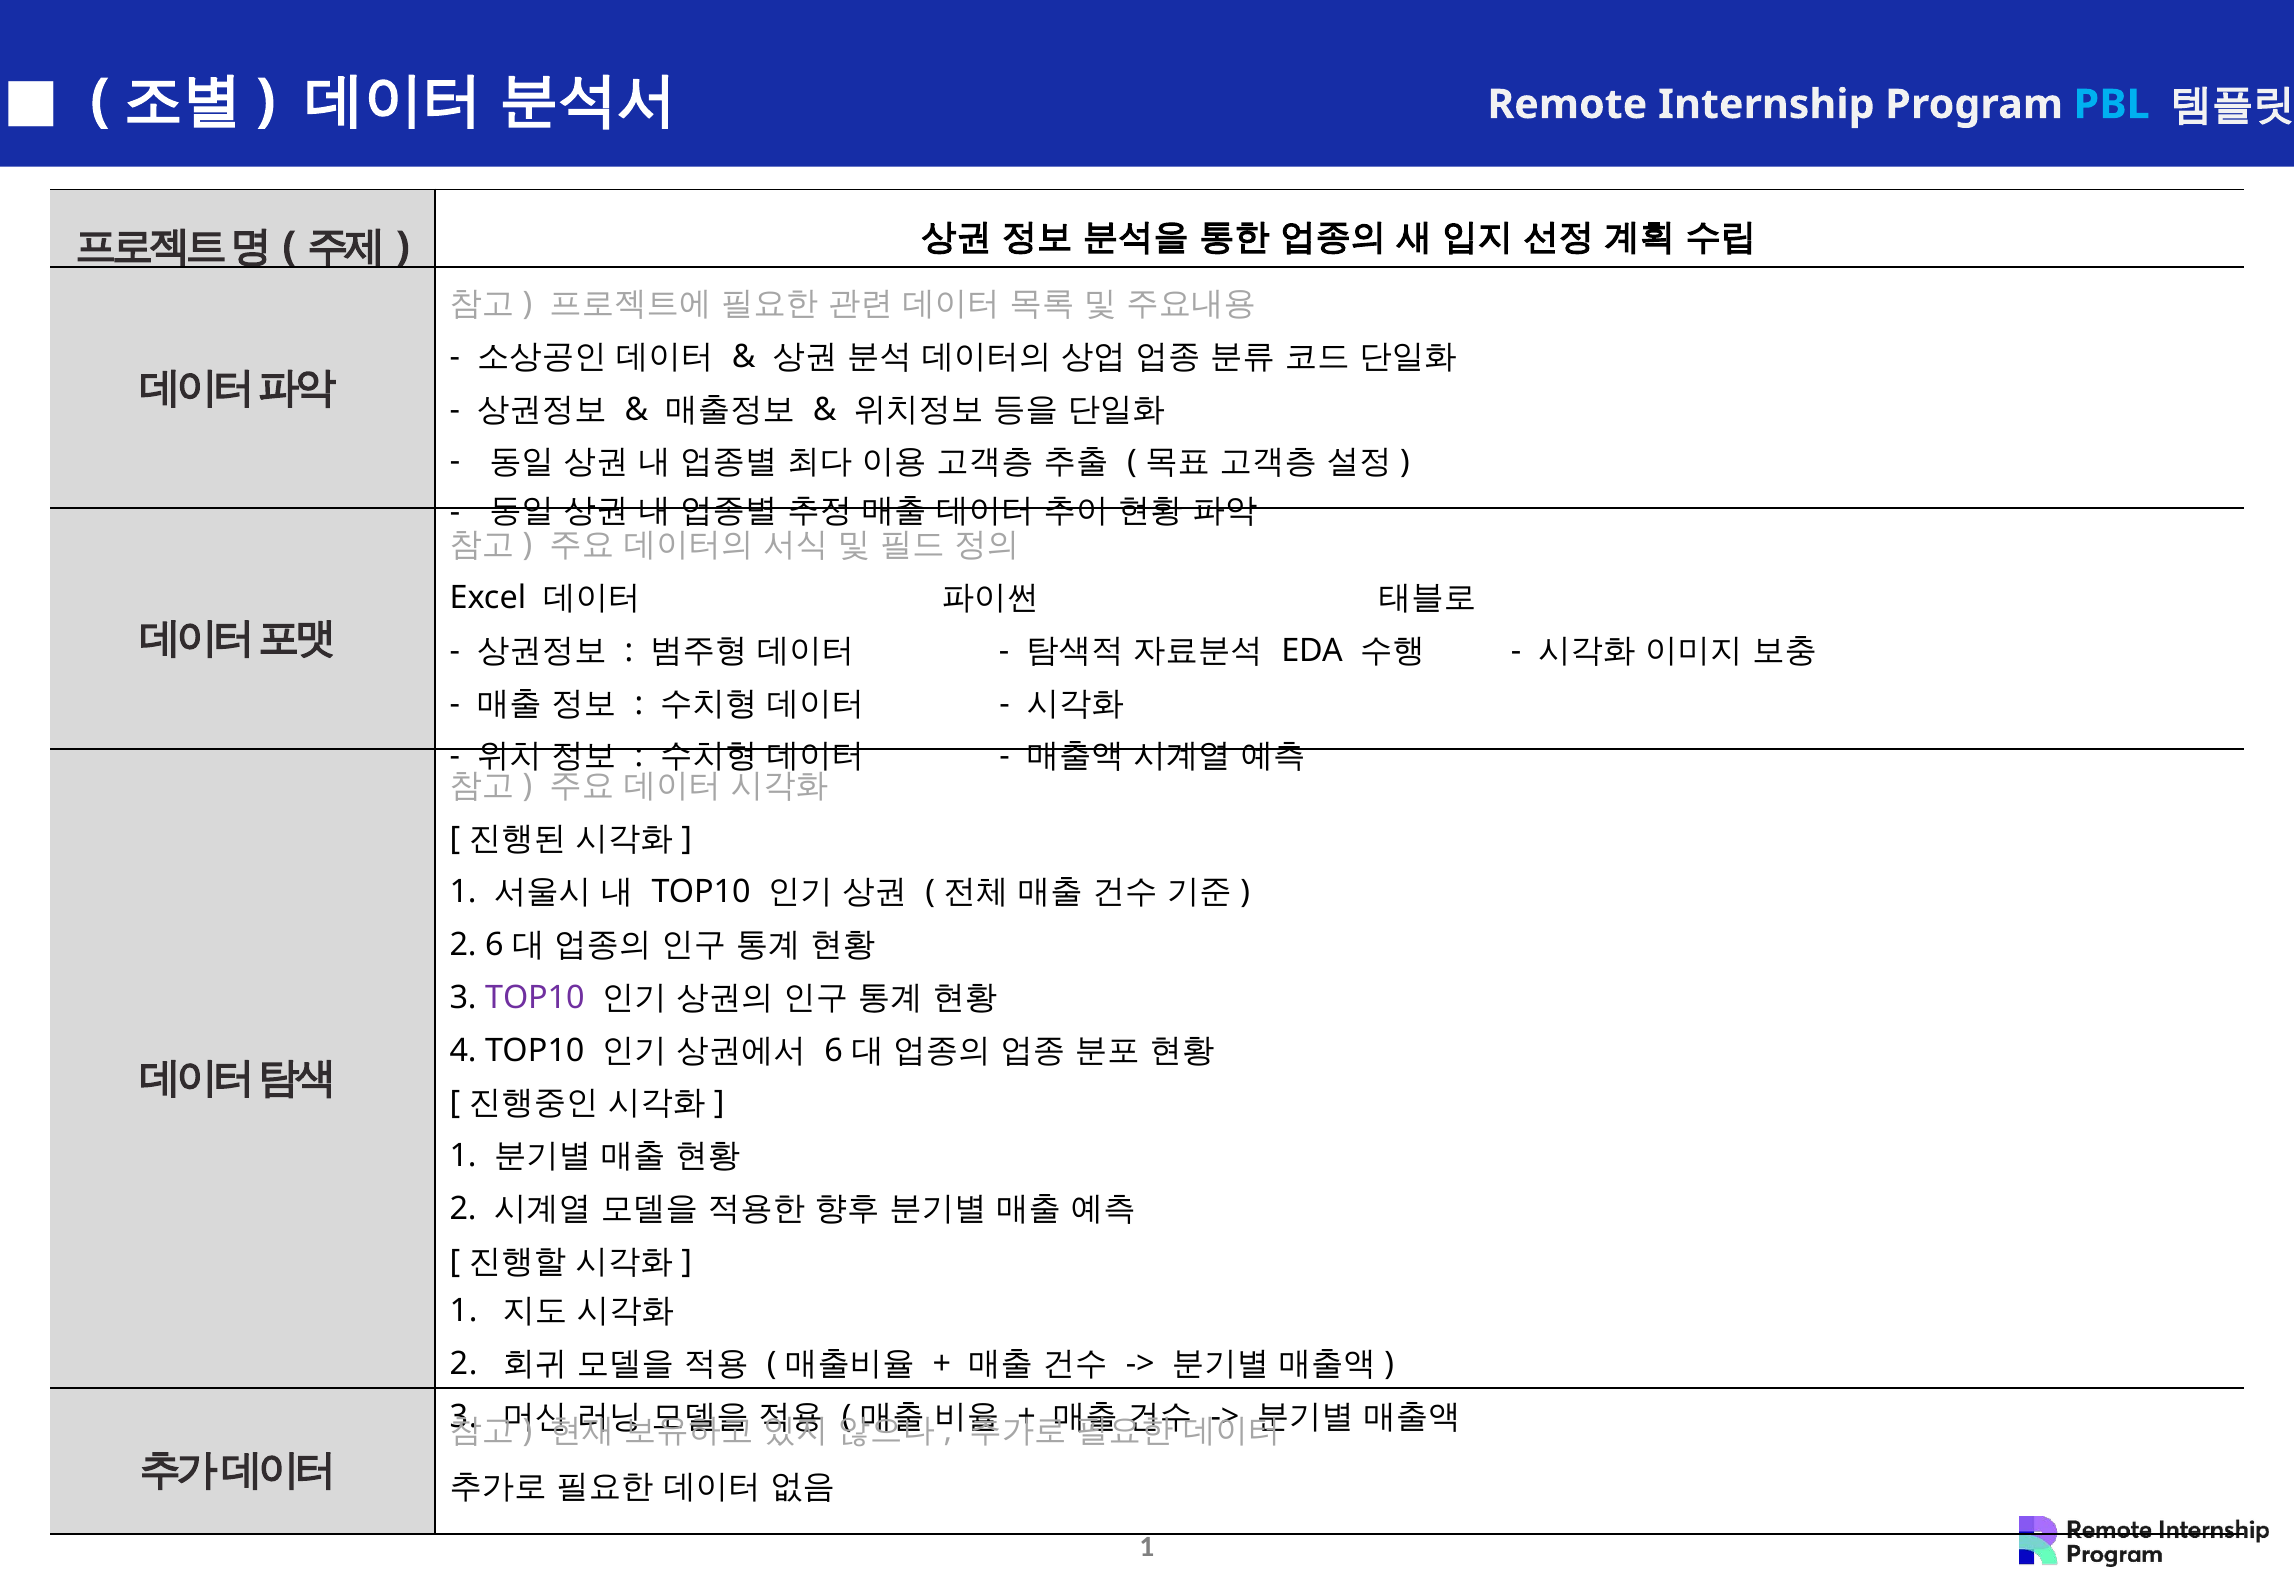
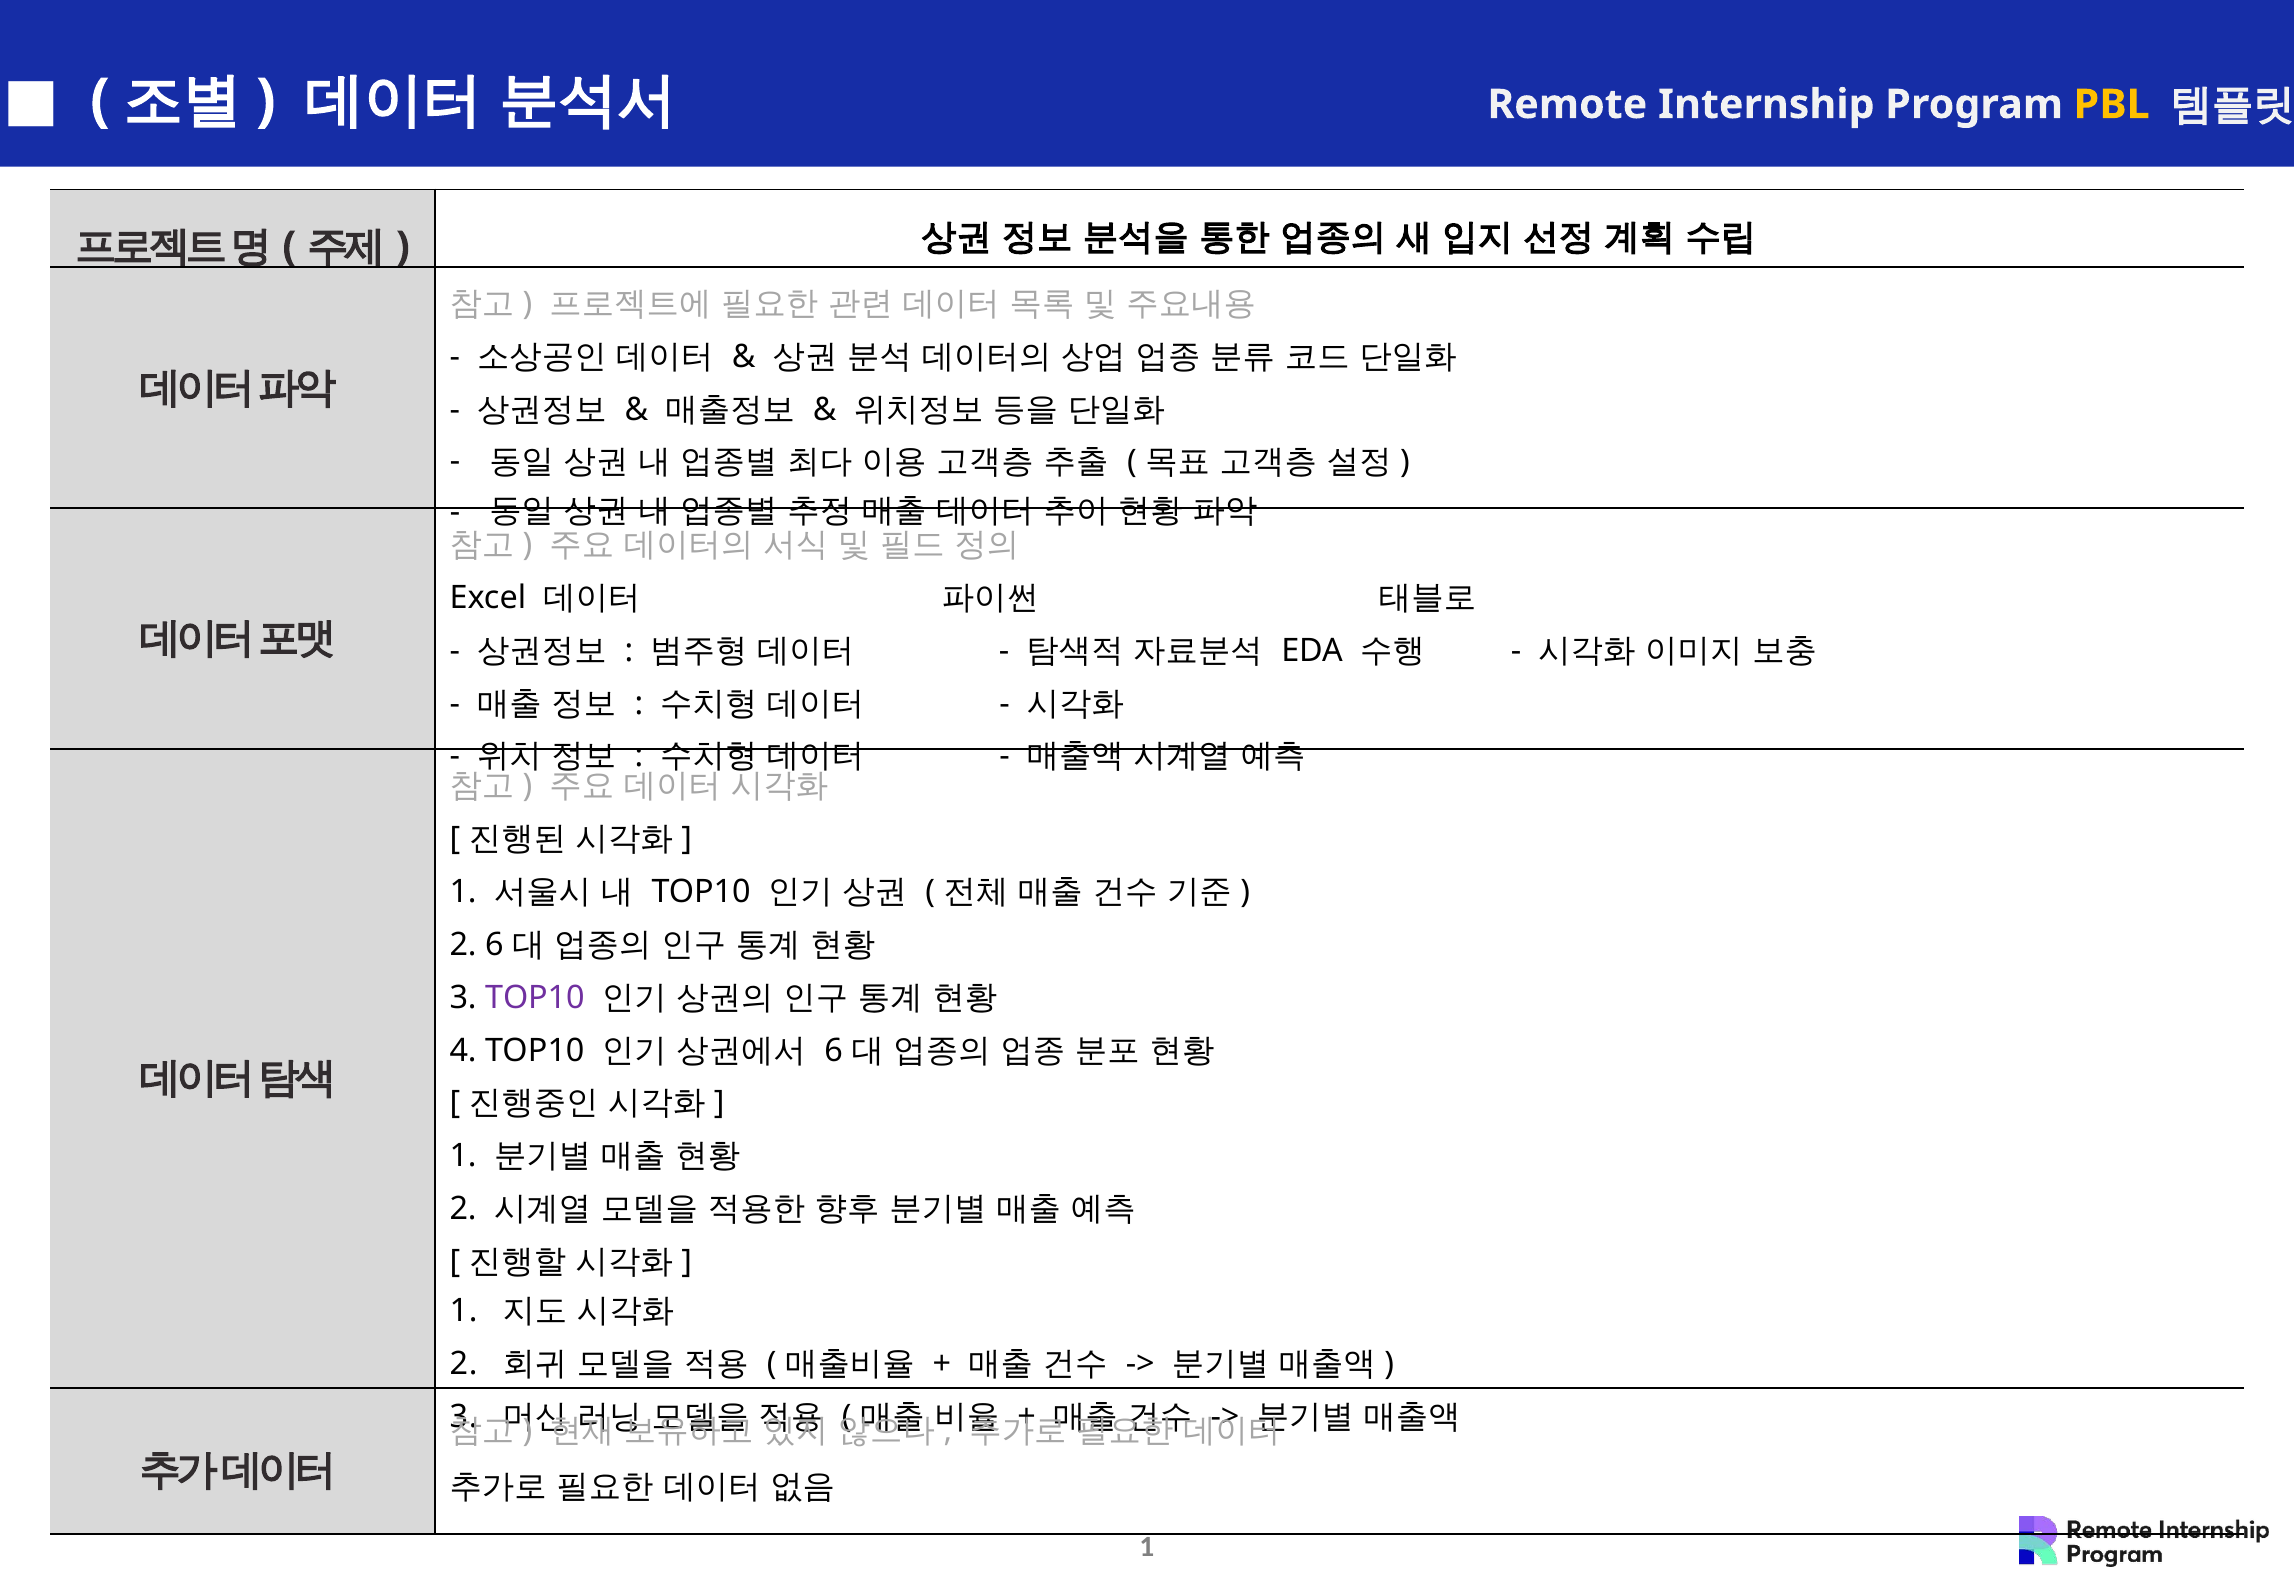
PBL colour: light blue -> yellow (2112, 105)
